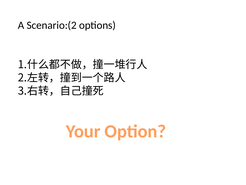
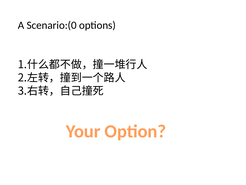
Scenario:(2: Scenario:(2 -> Scenario:(0 (52, 25)
